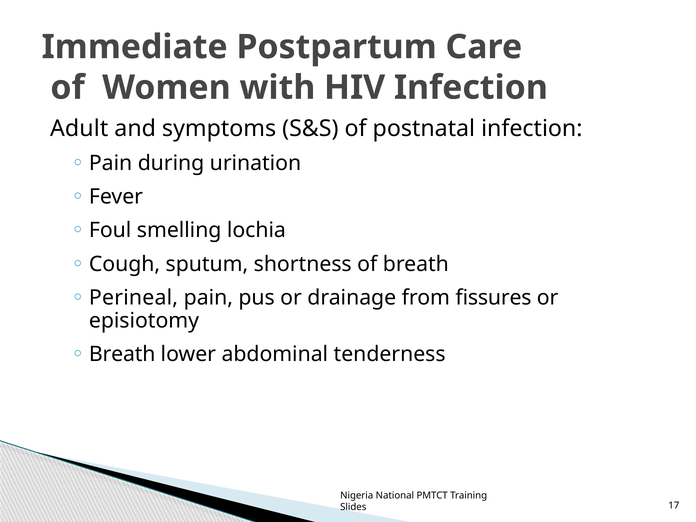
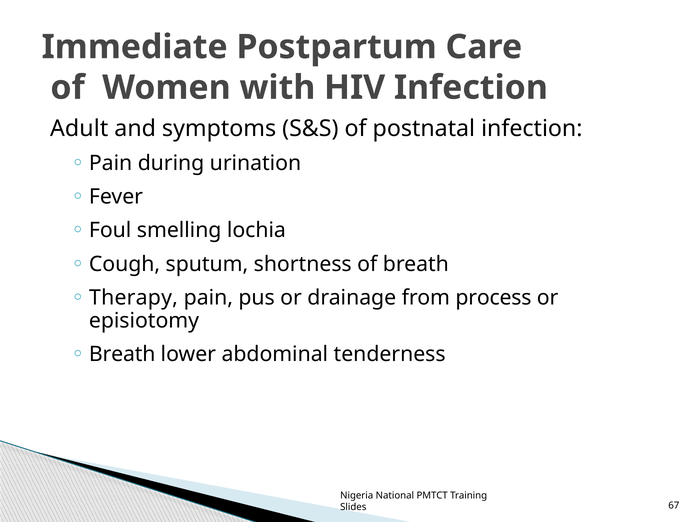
Perineal: Perineal -> Therapy (134, 298)
fissures: fissures -> process (494, 298)
17: 17 -> 67 (674, 505)
